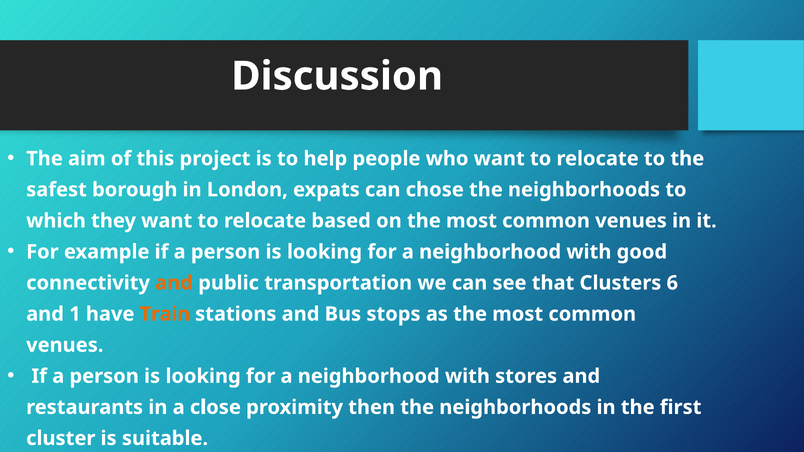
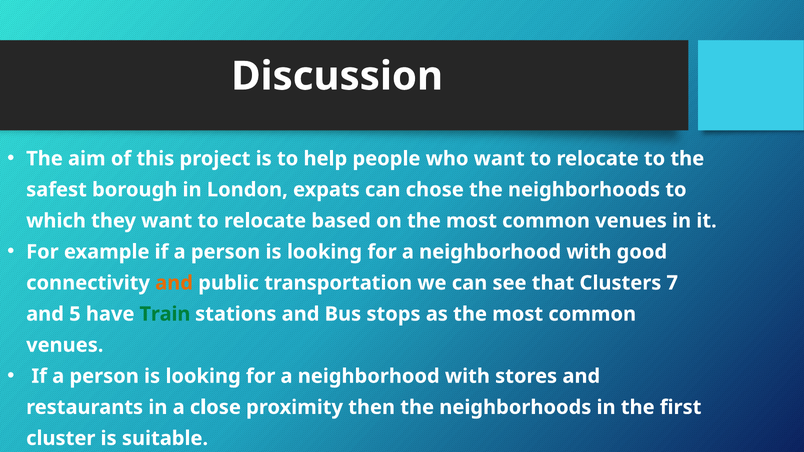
6: 6 -> 7 (672, 283)
1: 1 -> 5 (75, 314)
Train colour: orange -> green (165, 314)
